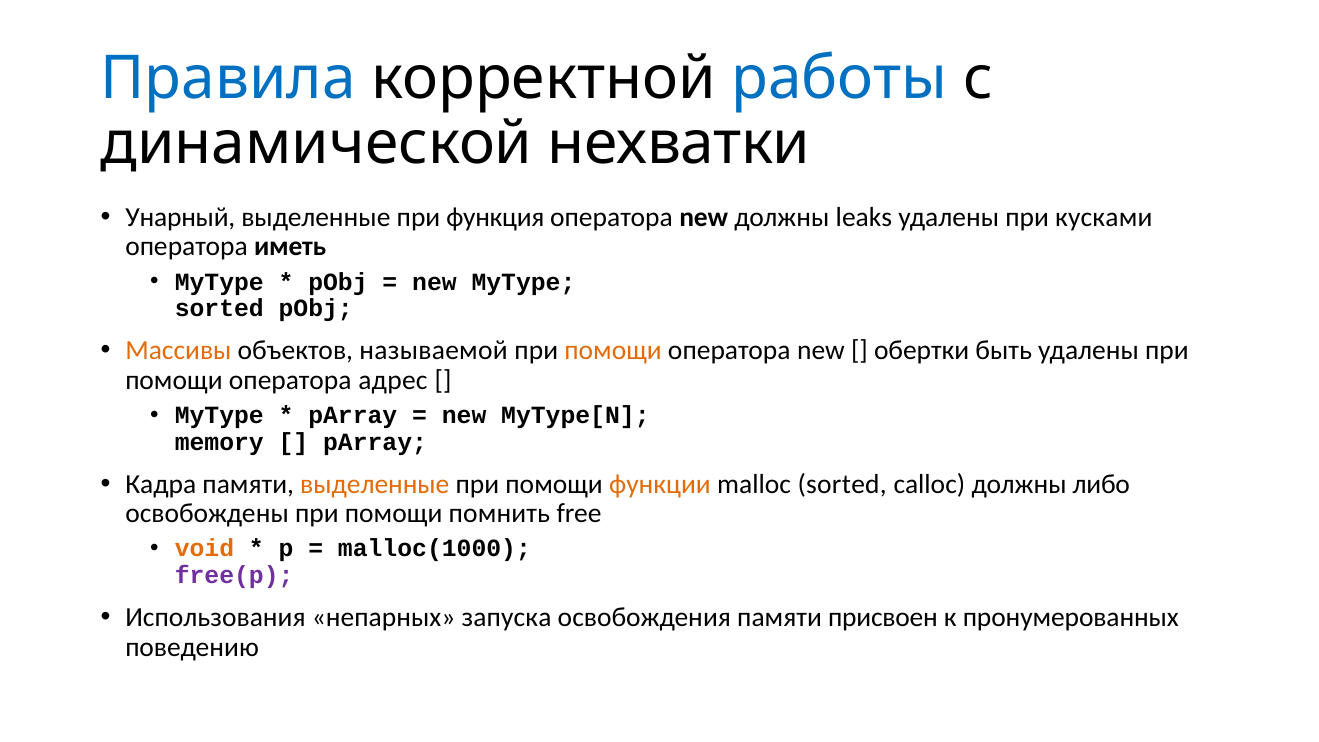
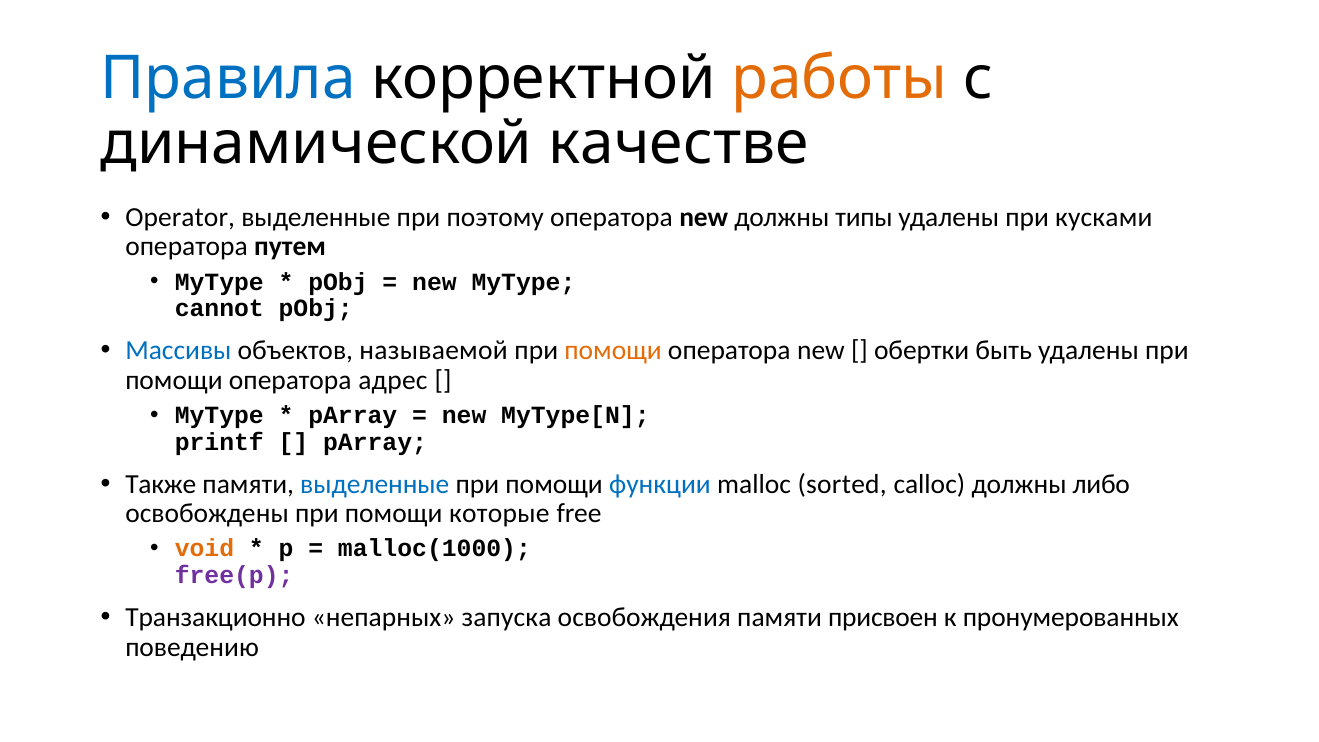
работы colour: blue -> orange (840, 78)
нехватки: нехватки -> качестве (679, 144)
Унарный: Унарный -> Operator (180, 217)
функция: функция -> поэтому (495, 217)
leaks: leaks -> типы (864, 217)
иметь: иметь -> путем (290, 247)
sorted: sorted -> cannot (219, 309)
Массивы colour: orange -> blue (178, 351)
memory: memory -> printf (219, 442)
Кадра: Кадра -> Также (161, 484)
выделенные colour: orange -> blue (375, 484)
функции colour: orange -> blue (660, 484)
помнить: помнить -> которые (499, 514)
Использования: Использования -> Транзакционно (215, 617)
